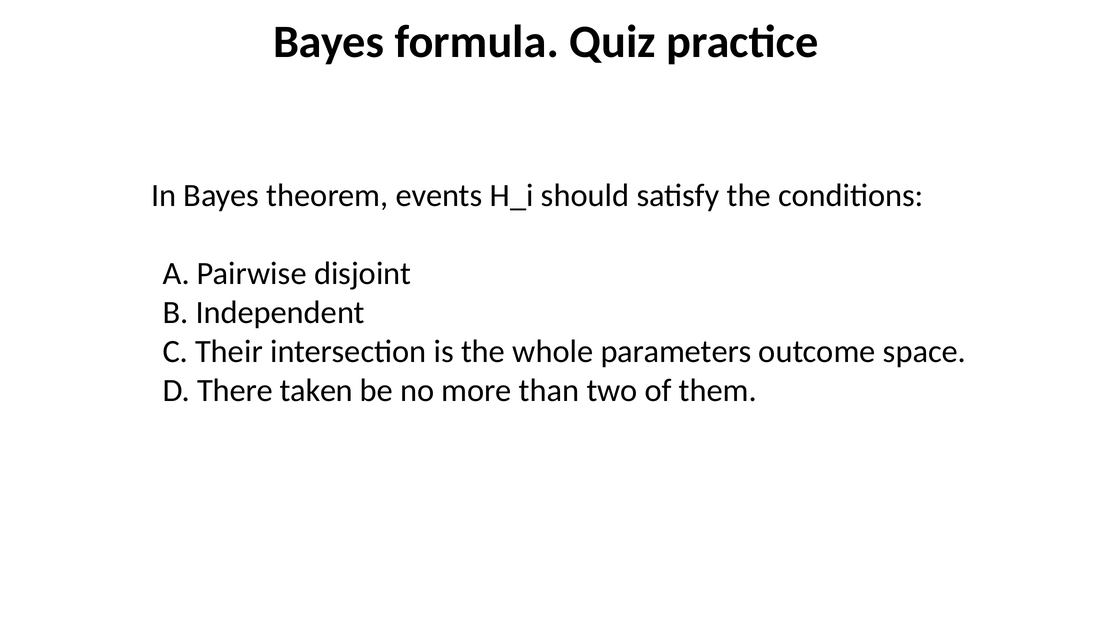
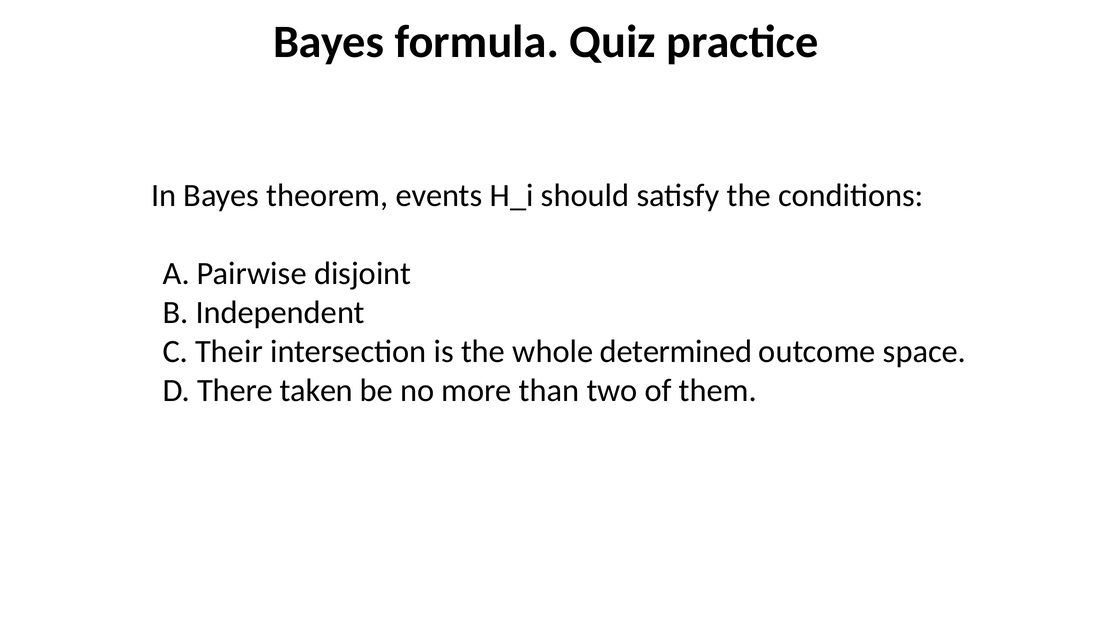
parameters: parameters -> determined (676, 351)
